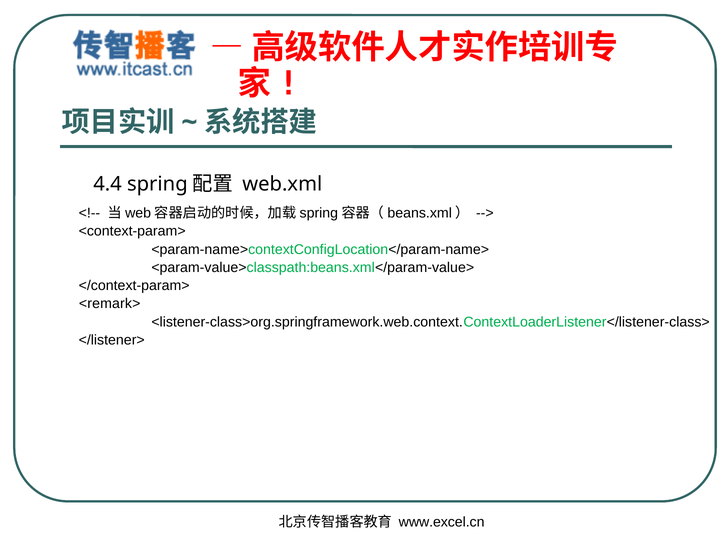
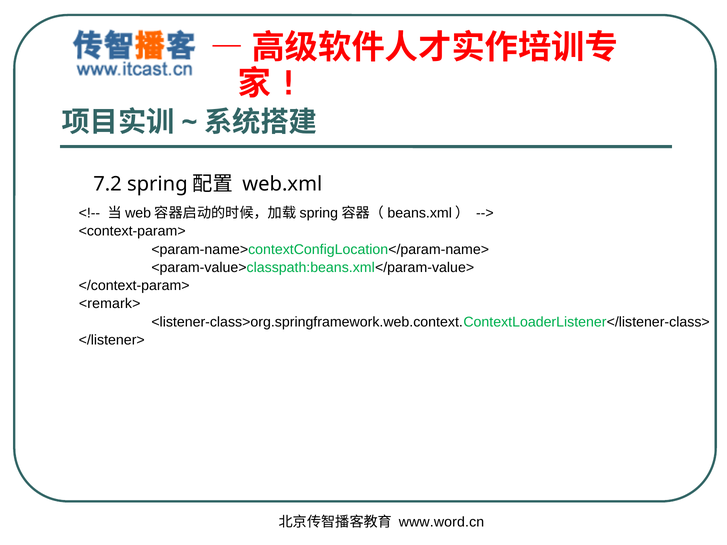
4.4: 4.4 -> 7.2 (108, 184)
www.excel.cn: www.excel.cn -> www.word.cn (442, 522)
